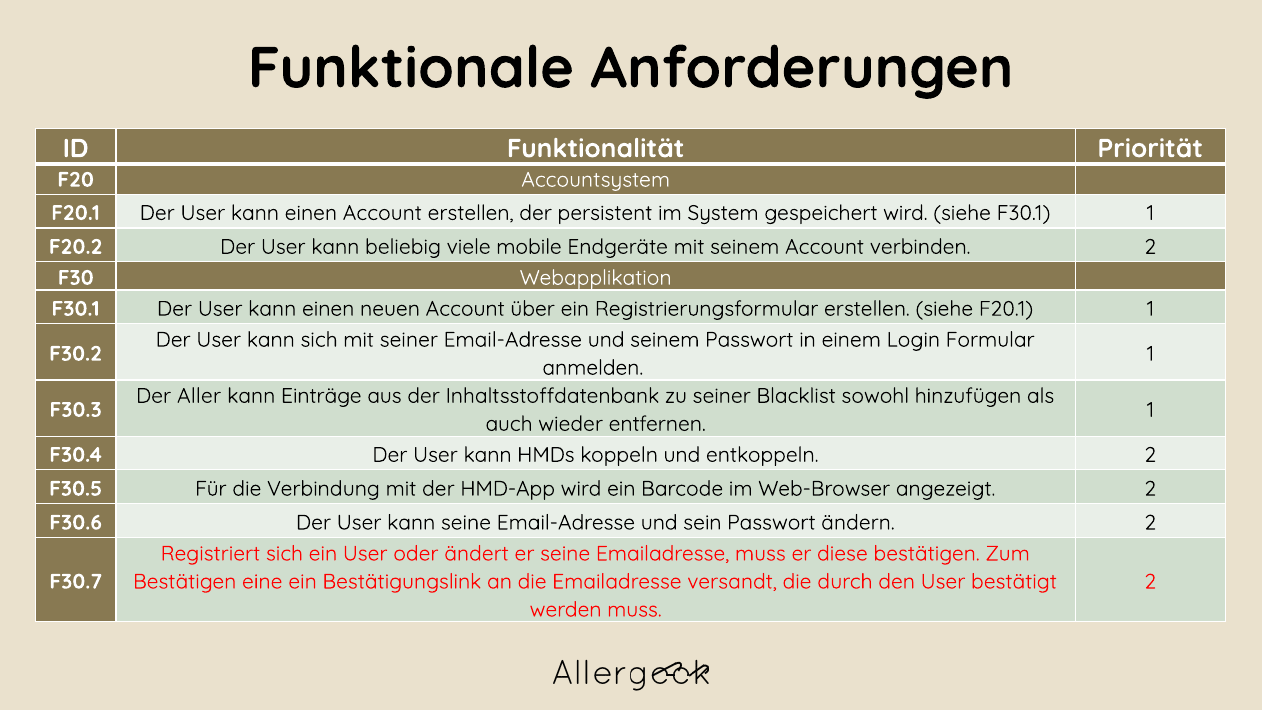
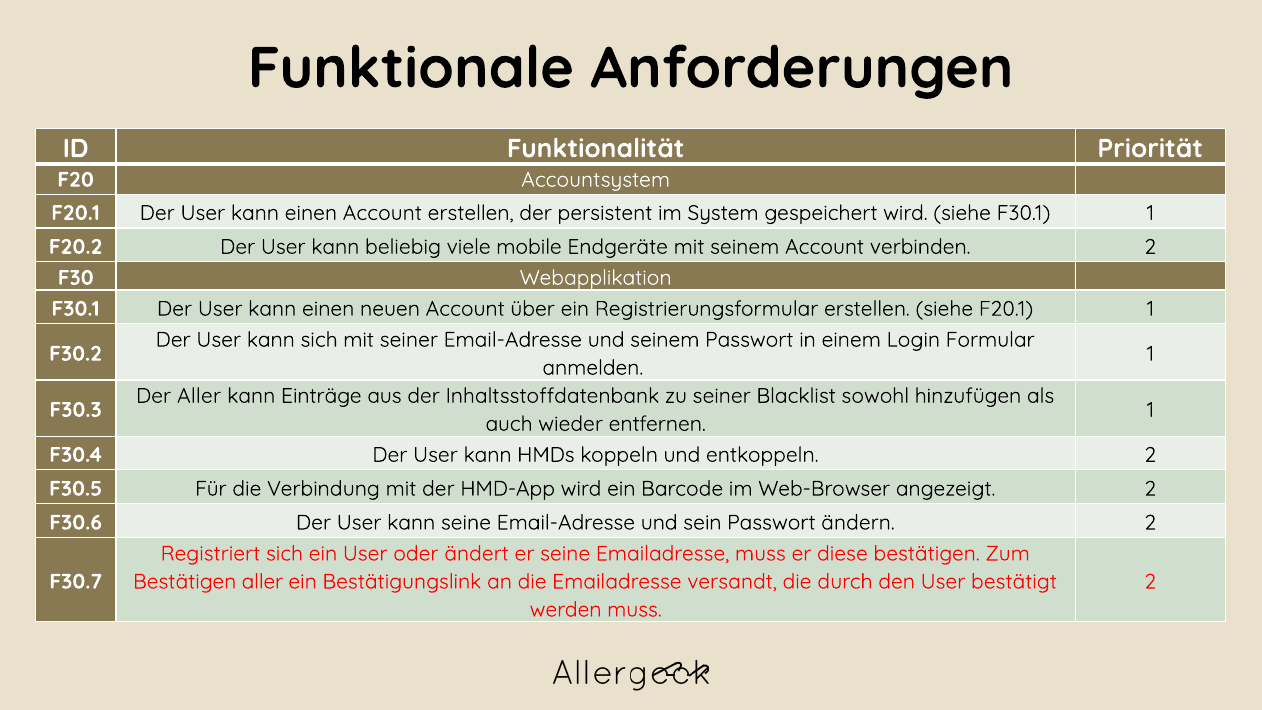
Bestätigen eine: eine -> aller (262, 581)
